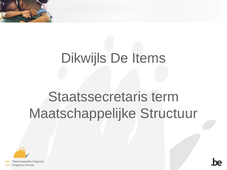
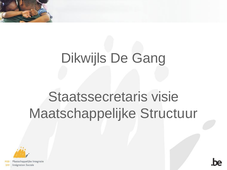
Items: Items -> Gang (149, 58)
term: term -> visie (165, 97)
